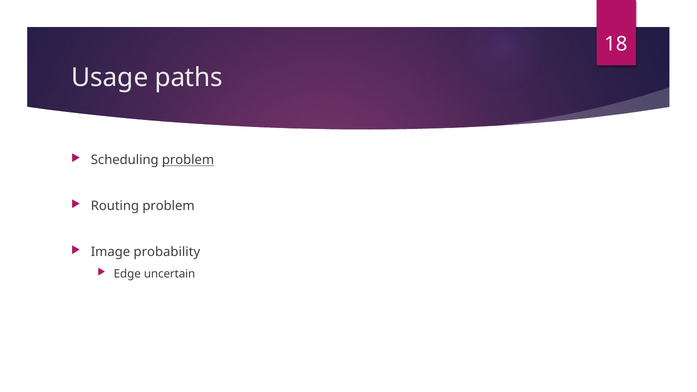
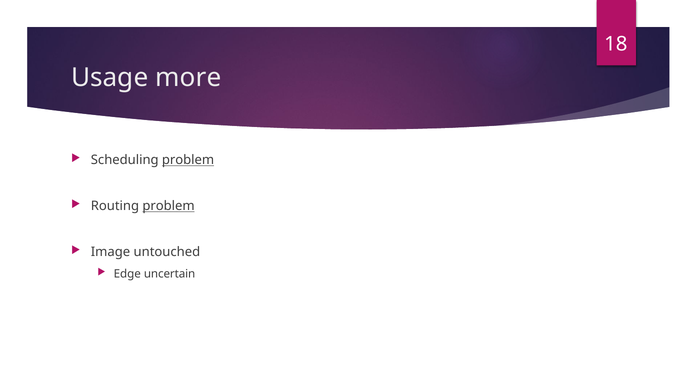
paths: paths -> more (188, 78)
problem underline: none -> present (169, 206)
probability: probability -> untouched (167, 252)
